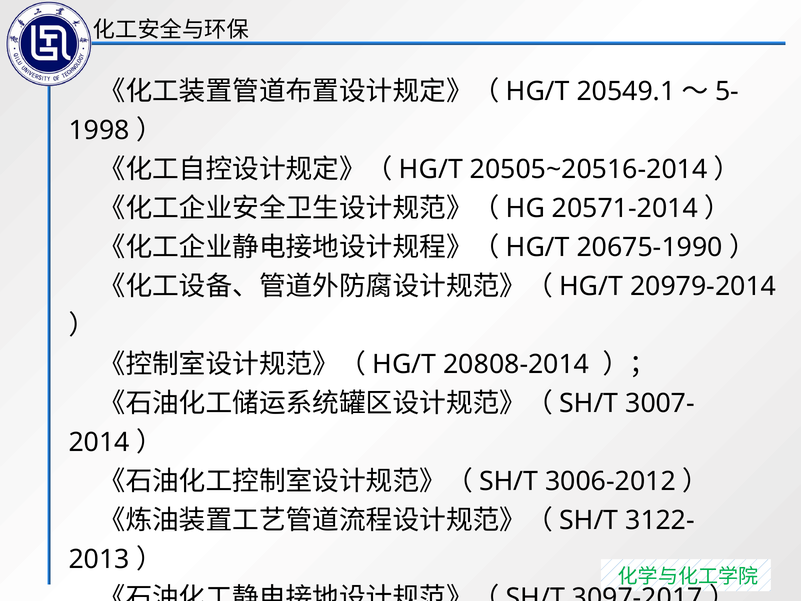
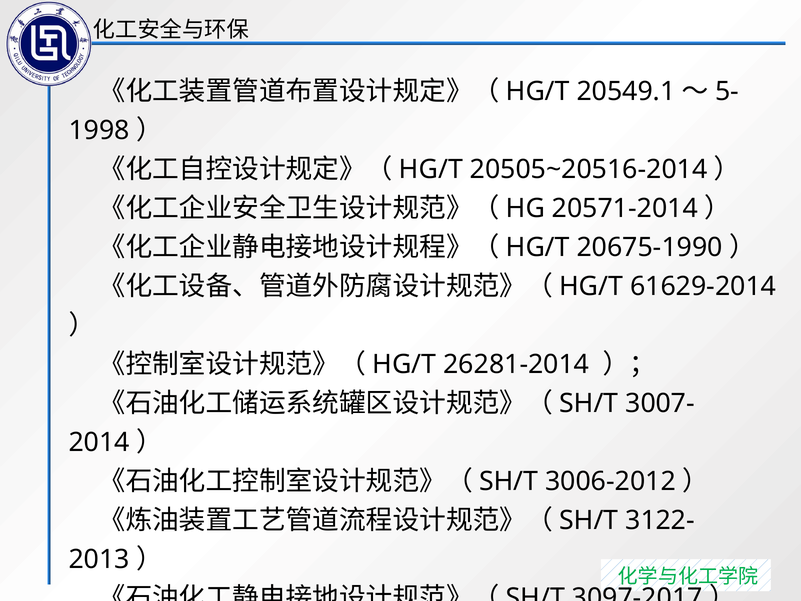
20979-2014: 20979-2014 -> 61629-2014 (703, 286)
20808-2014: 20808-2014 -> 26281-2014 (516, 364)
